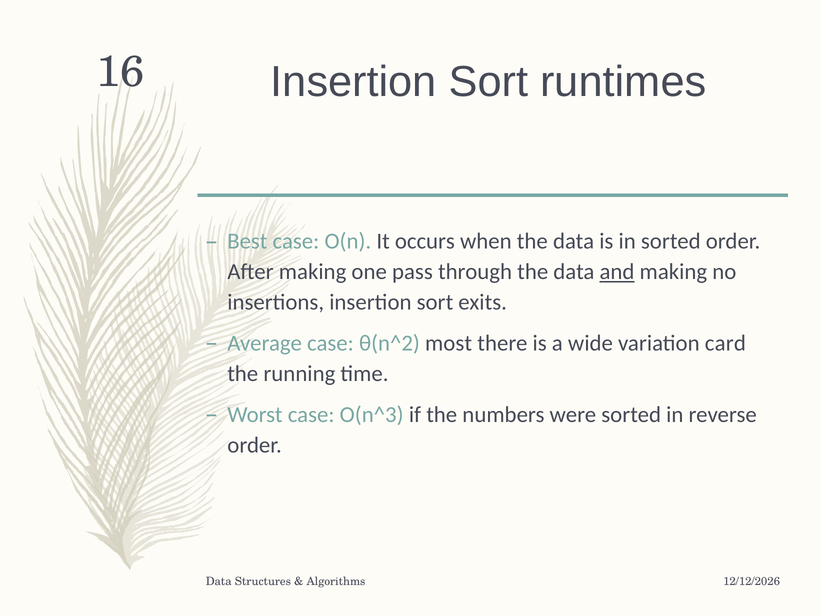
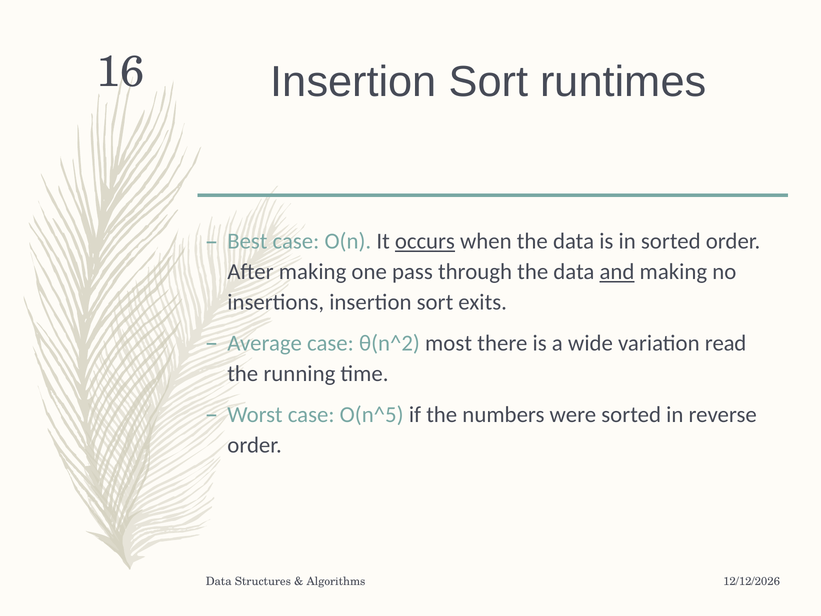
occurs underline: none -> present (425, 241)
card: card -> read (726, 343)
O(n^3: O(n^3 -> O(n^5 (372, 414)
